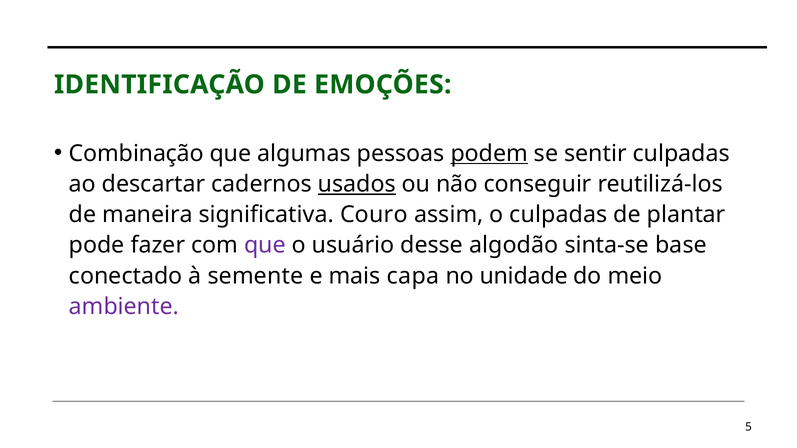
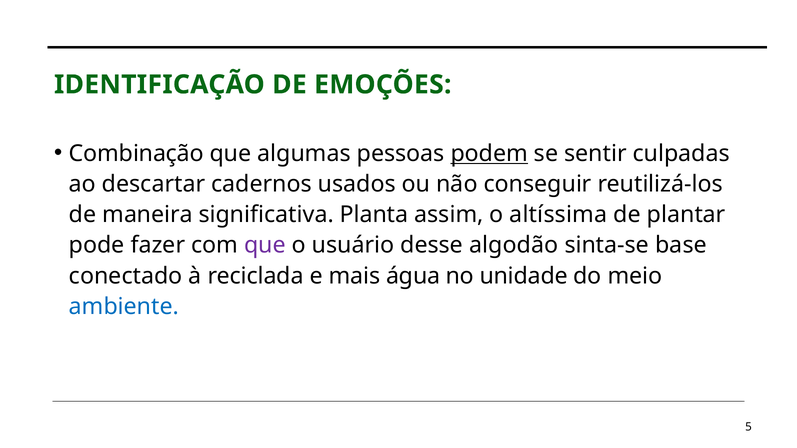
usados underline: present -> none (357, 184)
Couro: Couro -> Planta (374, 215)
o culpadas: culpadas -> altíssima (558, 215)
semente: semente -> reciclada (256, 276)
capa: capa -> água (413, 276)
ambiente colour: purple -> blue (124, 307)
